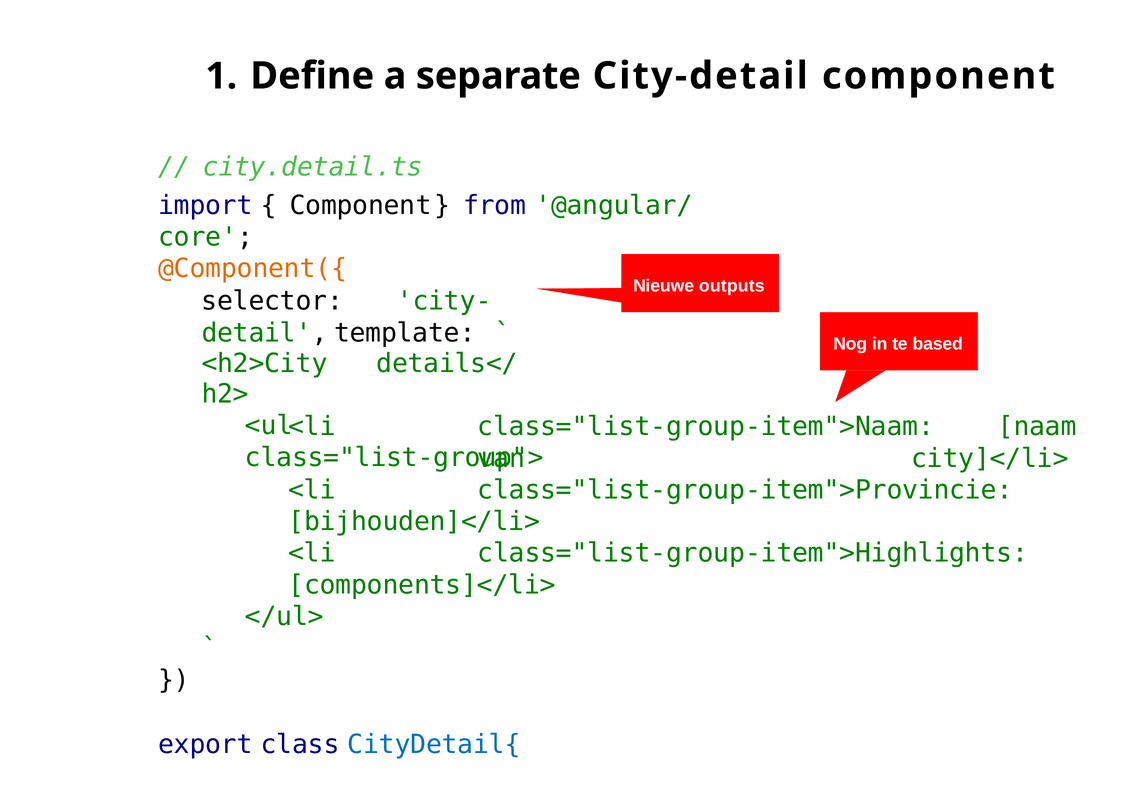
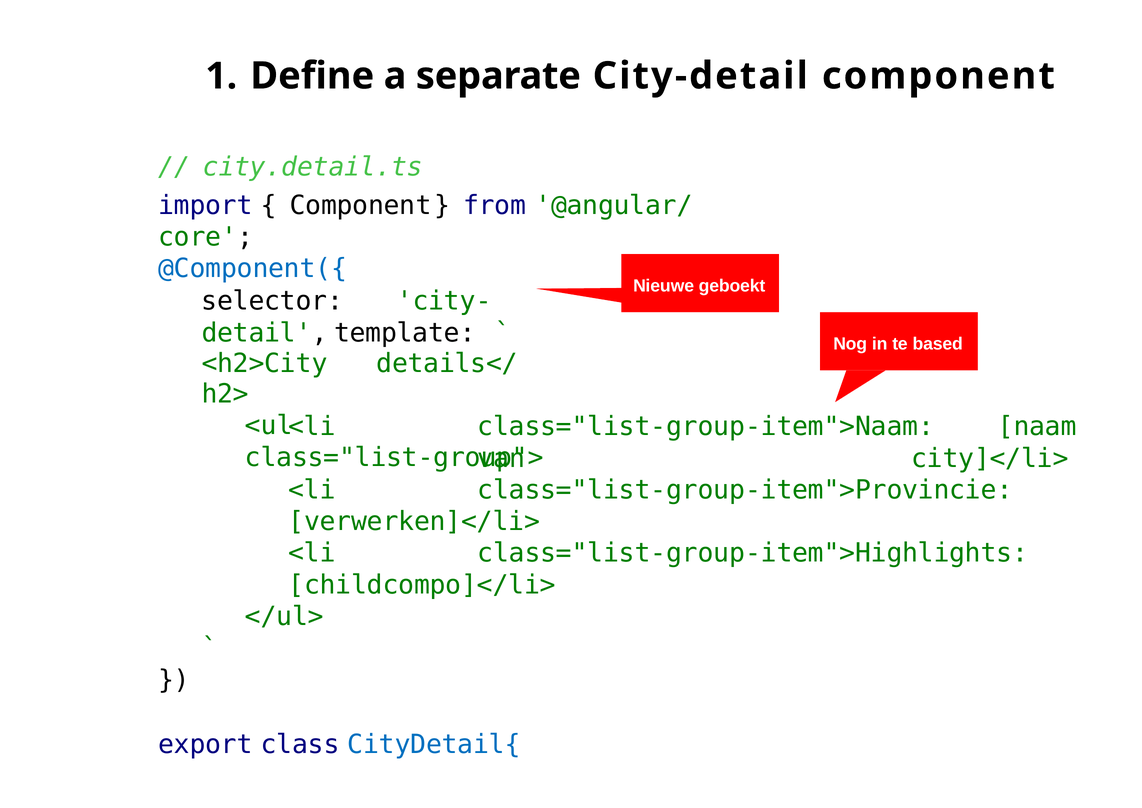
@Component({ colour: orange -> blue (253, 268)
outputs: outputs -> geboekt (732, 286)
bijhouden]</li>: bijhouden]</li> -> verwerken]</li> (414, 521)
components]</li>: components]</li> -> childcompo]</li> (422, 585)
